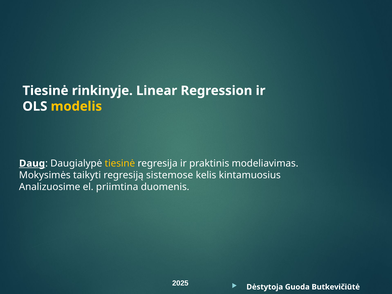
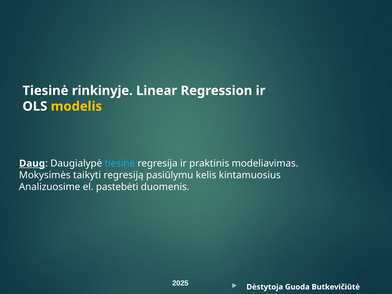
tiesinė colour: yellow -> light blue (120, 163)
sistemose: sistemose -> pasiūlymu (170, 175)
priimtina: priimtina -> pastebėti (117, 187)
